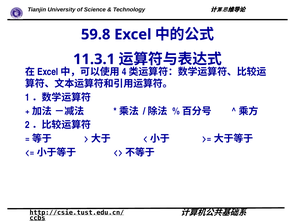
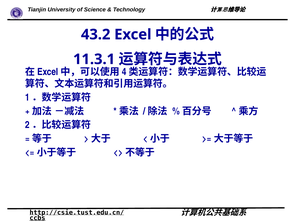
59.8: 59.8 -> 43.2 (96, 35)
